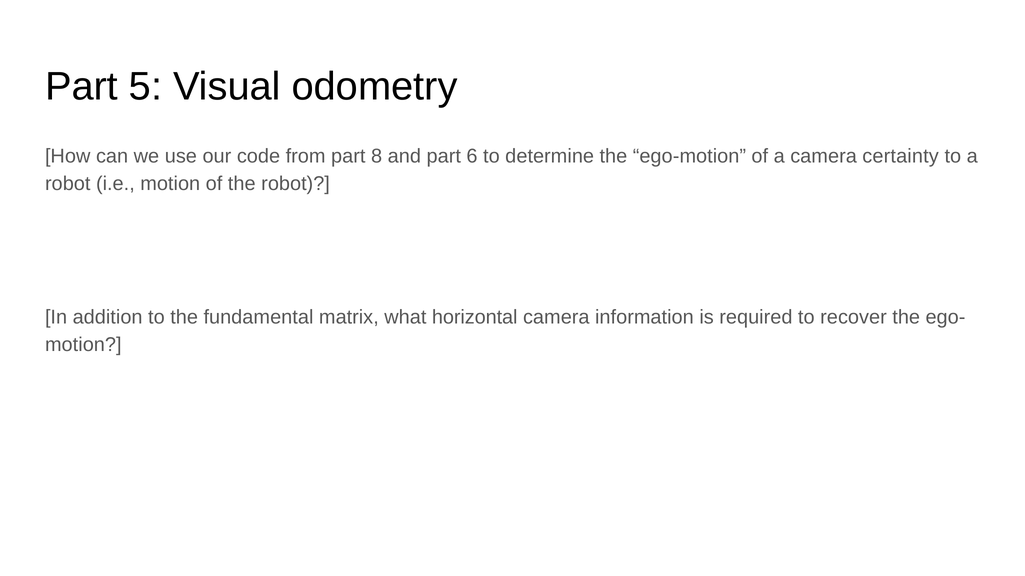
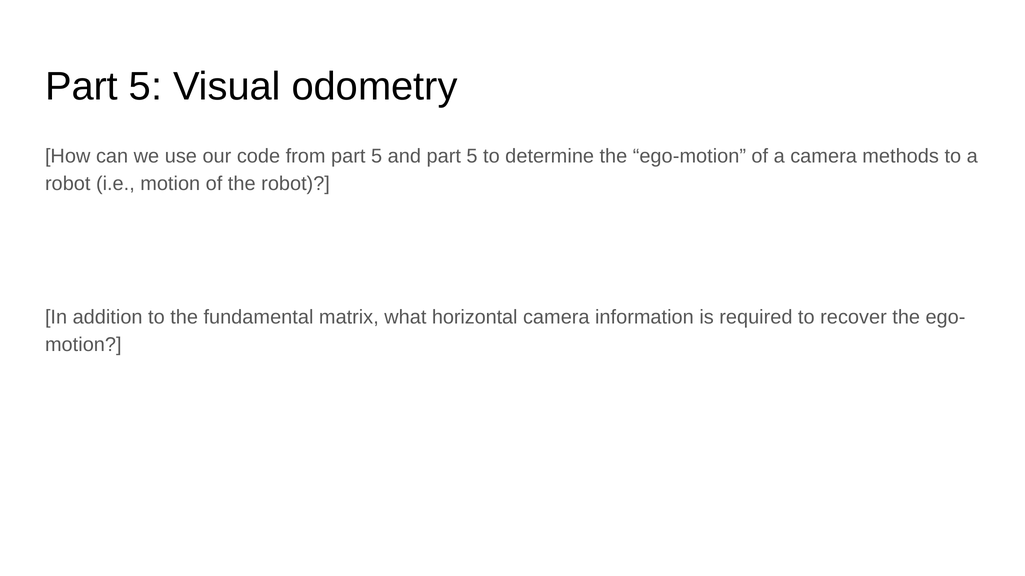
from part 8: 8 -> 5 (377, 156)
and part 6: 6 -> 5 (472, 156)
certainty: certainty -> methods (901, 156)
